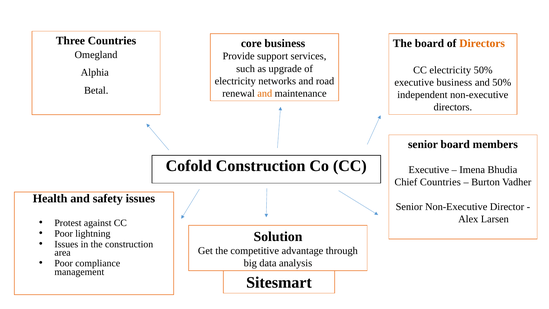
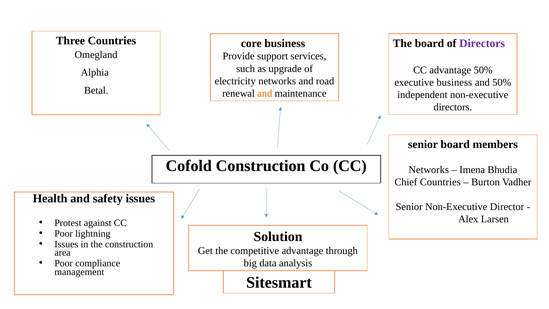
Directors colour: orange -> purple (482, 43)
CC electricity: electricity -> advantage (450, 70)
Executive: Executive -> Networks (429, 170)
